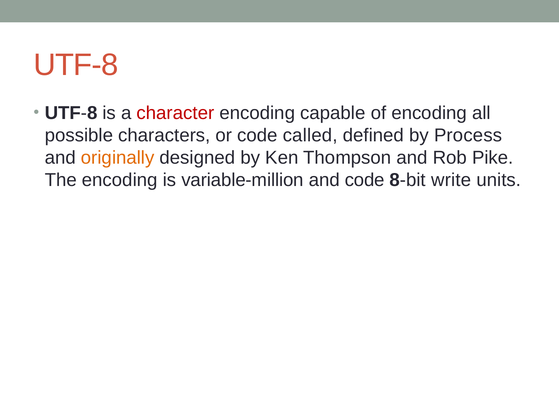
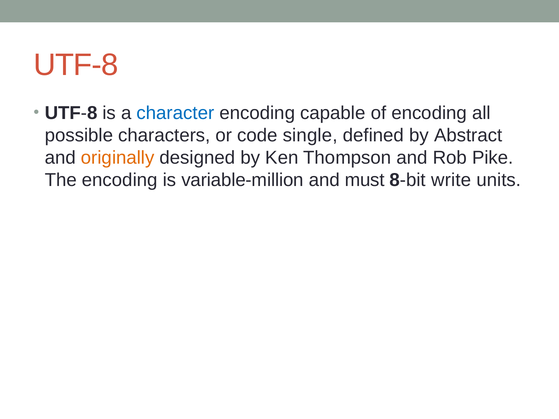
character colour: red -> blue (175, 113)
called: called -> single (310, 135)
Process: Process -> Abstract (468, 135)
and code: code -> must (365, 180)
